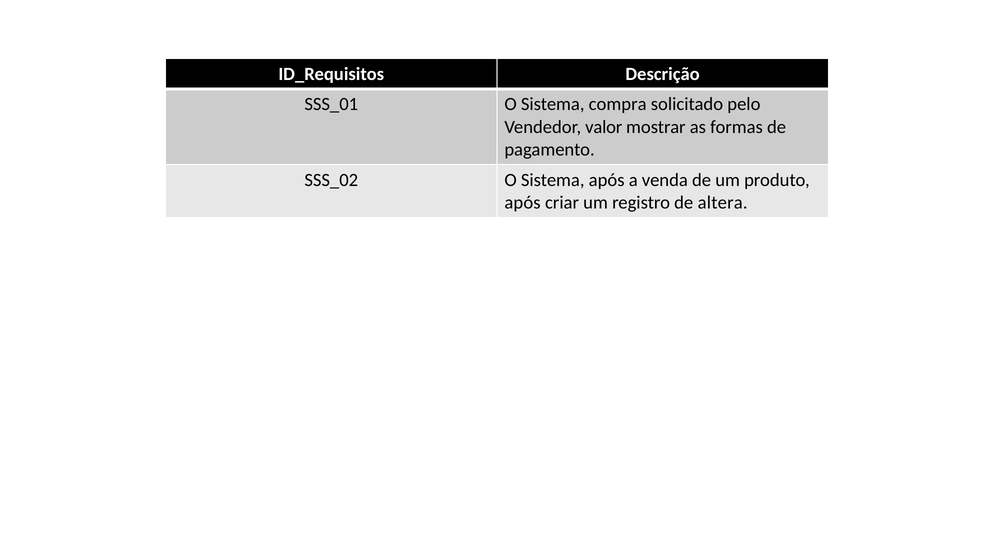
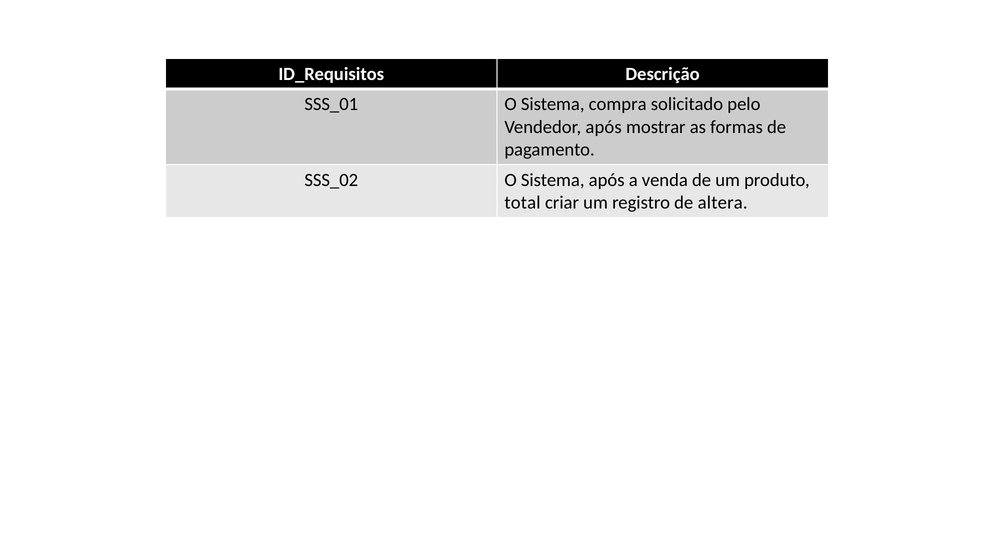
Vendedor valor: valor -> após (604, 127)
após: após -> total (523, 203)
